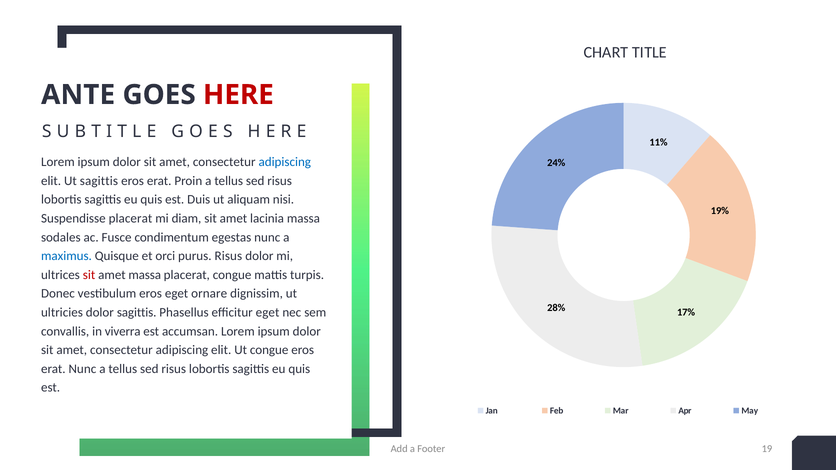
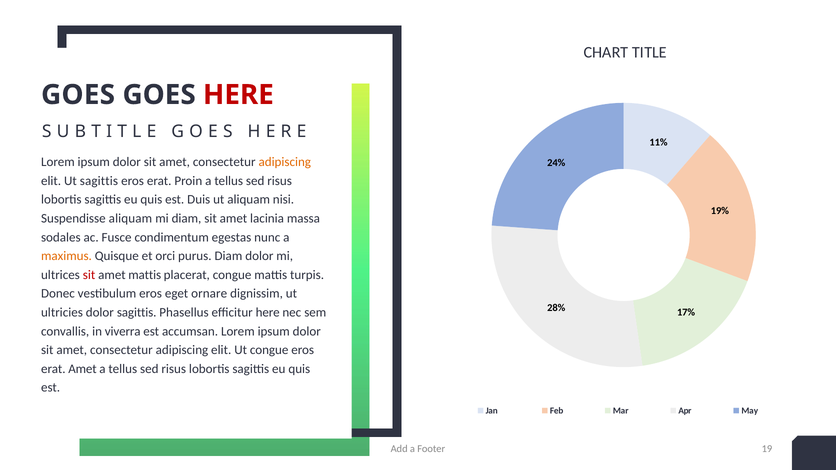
ANTE: ANTE -> GOES (78, 95)
adipiscing colour: blue -> orange (285, 162)
Suspendisse placerat: placerat -> aliquam (130, 219)
maximus colour: blue -> orange (66, 256)
purus Risus: Risus -> Diam (228, 256)
amet massa: massa -> mattis (145, 275)
efficitur eget: eget -> here (268, 313)
erat Nunc: Nunc -> Amet (83, 369)
